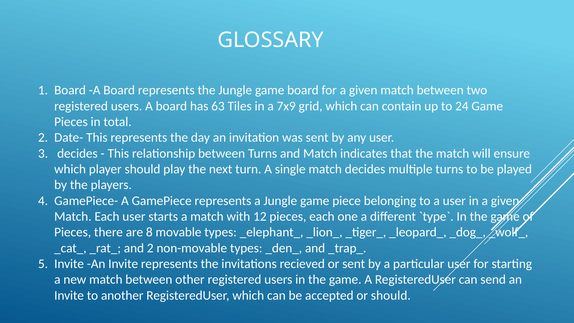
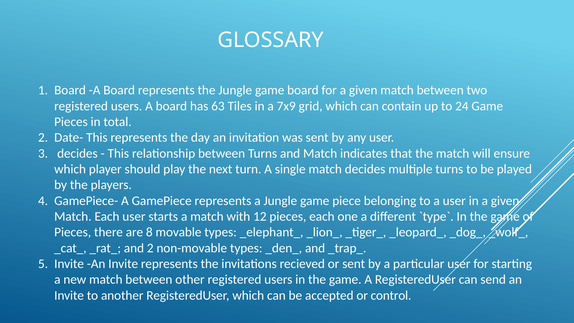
or should: should -> control (391, 295)
